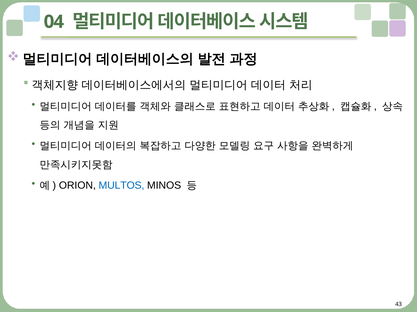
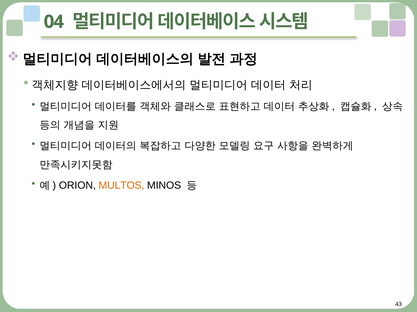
MULTOS colour: blue -> orange (121, 186)
